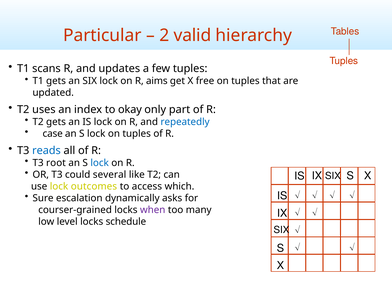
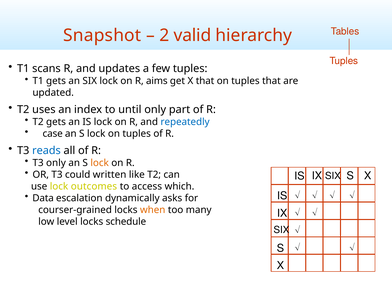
Particular: Particular -> Snapshot (102, 35)
X free: free -> that (205, 81)
okay: okay -> until (130, 109)
T3 root: root -> only (56, 163)
lock colour: blue -> orange (100, 163)
several: several -> written (110, 175)
Sure: Sure -> Data (43, 198)
when colour: purple -> orange (153, 210)
